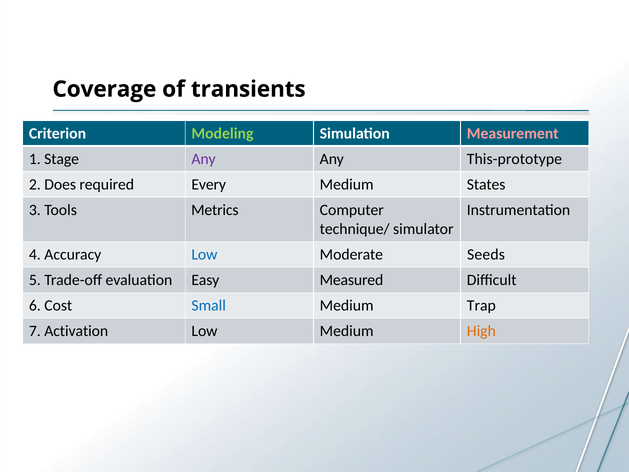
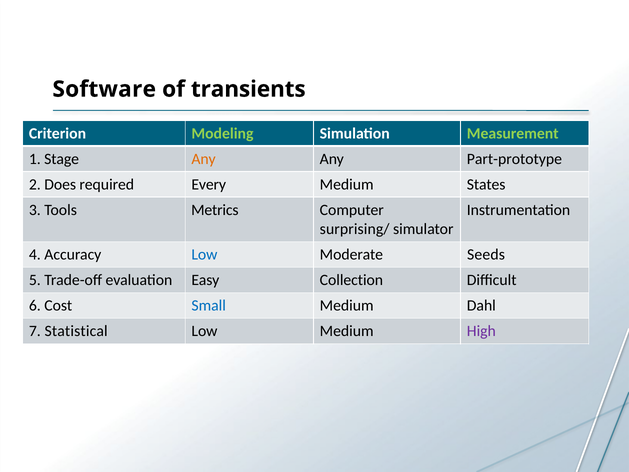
Coverage: Coverage -> Software (104, 89)
Measurement colour: pink -> light green (513, 133)
Any colour: purple -> orange (204, 159)
This-prototype: This-prototype -> Part-prototype (514, 159)
technique/: technique/ -> surprising/ (355, 229)
Measured: Measured -> Collection (351, 280)
Trap: Trap -> Dahl (481, 306)
Activation: Activation -> Statistical (76, 331)
High colour: orange -> purple (481, 331)
